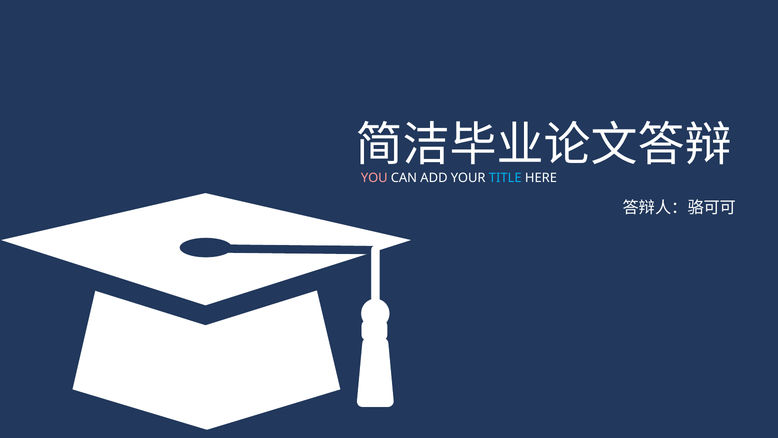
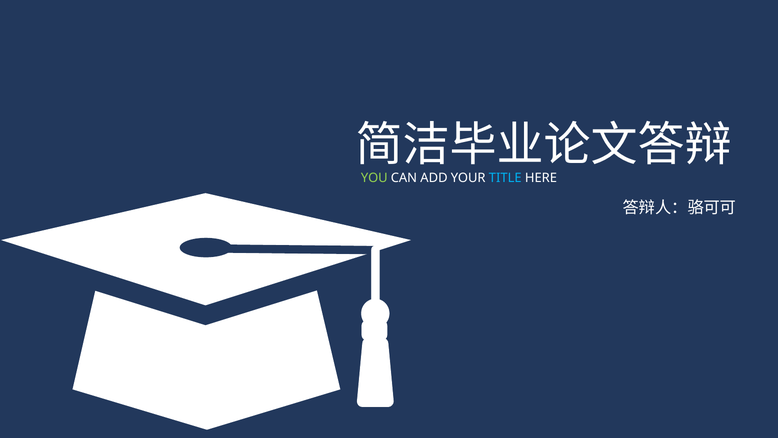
YOU colour: pink -> light green (374, 178)
